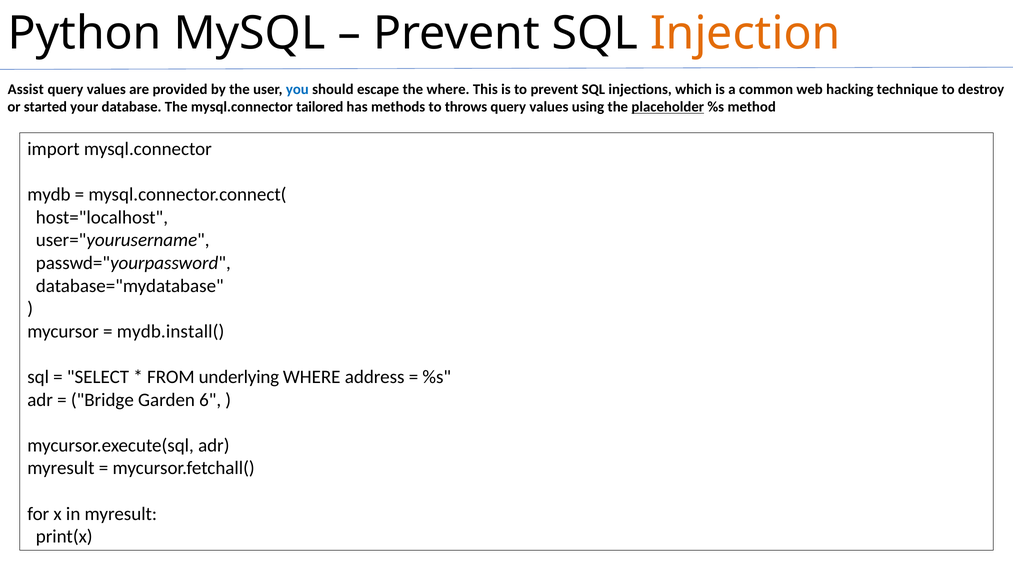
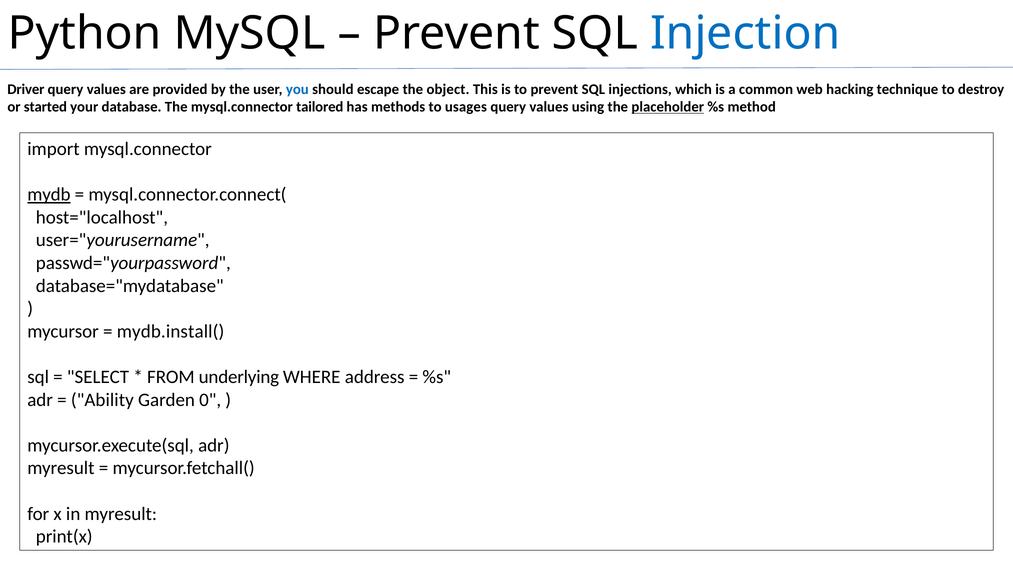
Injection colour: orange -> blue (745, 33)
Assist: Assist -> Driver (26, 89)
the where: where -> object (448, 89)
throws: throws -> usages (466, 107)
mydb underline: none -> present (49, 194)
Bridge: Bridge -> Ability (102, 400)
6: 6 -> 0 (210, 400)
